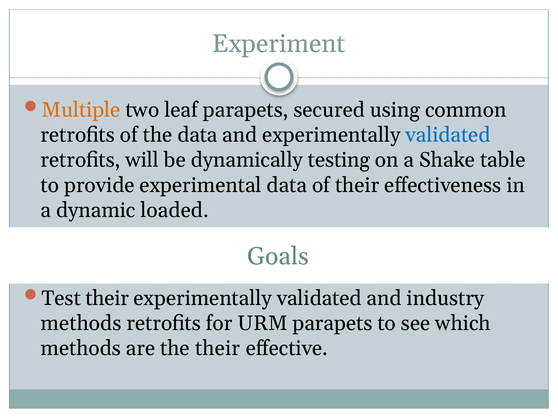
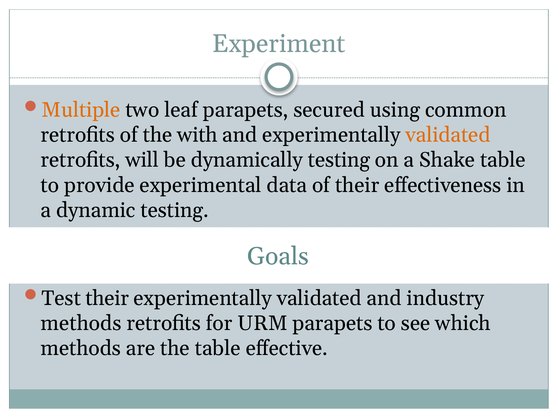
the data: data -> with (197, 135)
validated colour: blue -> orange (448, 135)
dynamic loaded: loaded -> testing (175, 210)
the their: their -> table (218, 349)
